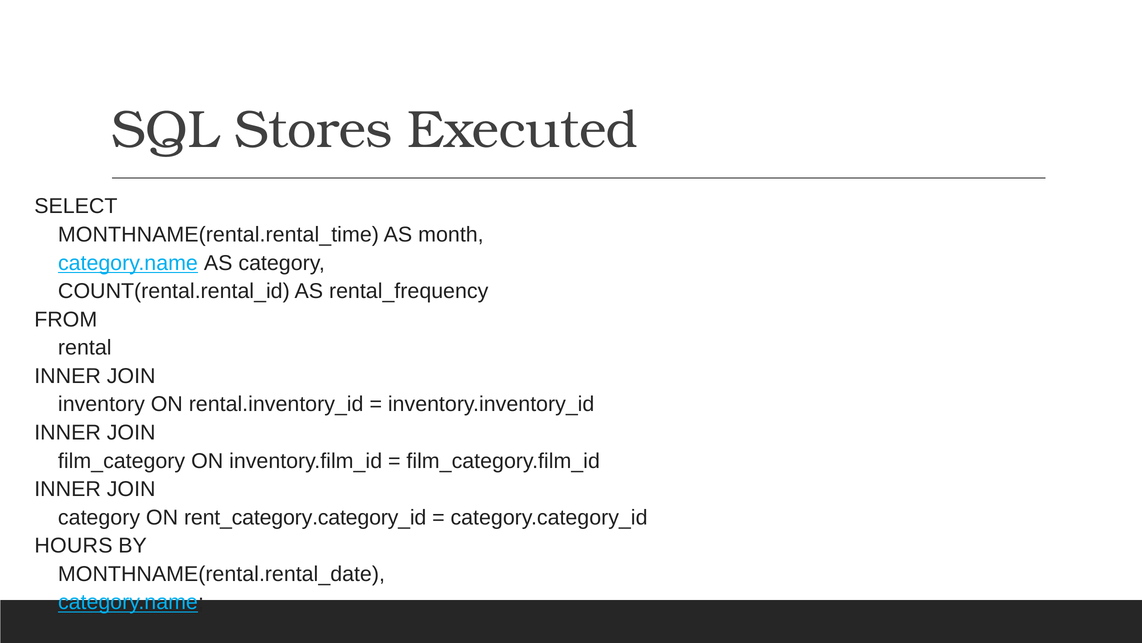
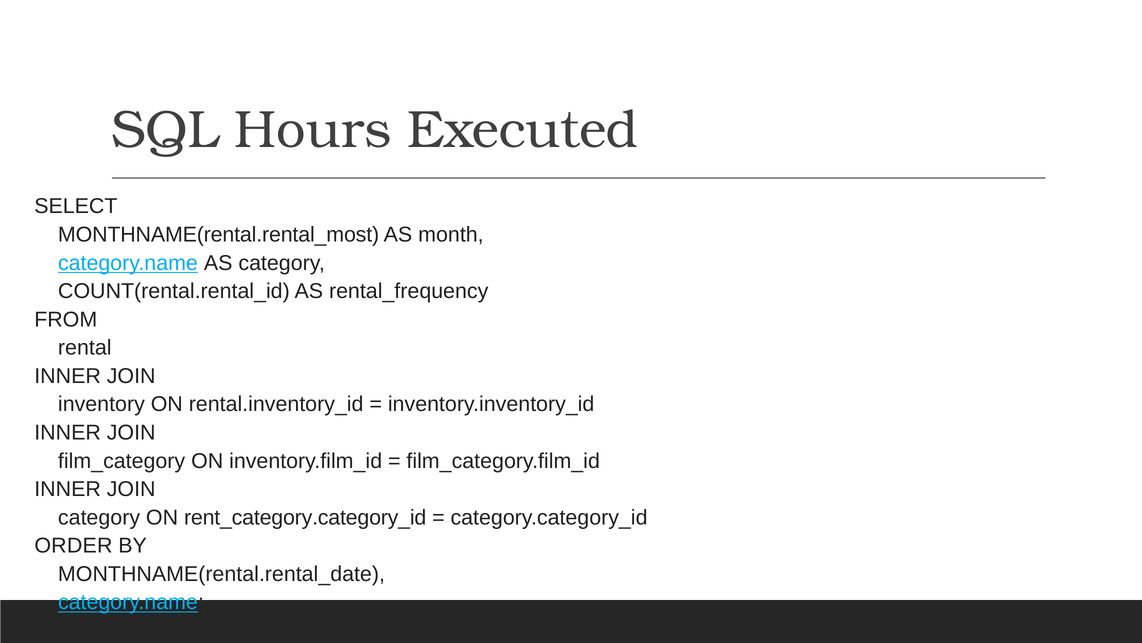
Stores: Stores -> Hours (313, 130)
MONTHNAME(rental.rental_time: MONTHNAME(rental.rental_time -> MONTHNAME(rental.rental_most (219, 234)
HOURS: HOURS -> ORDER (73, 545)
